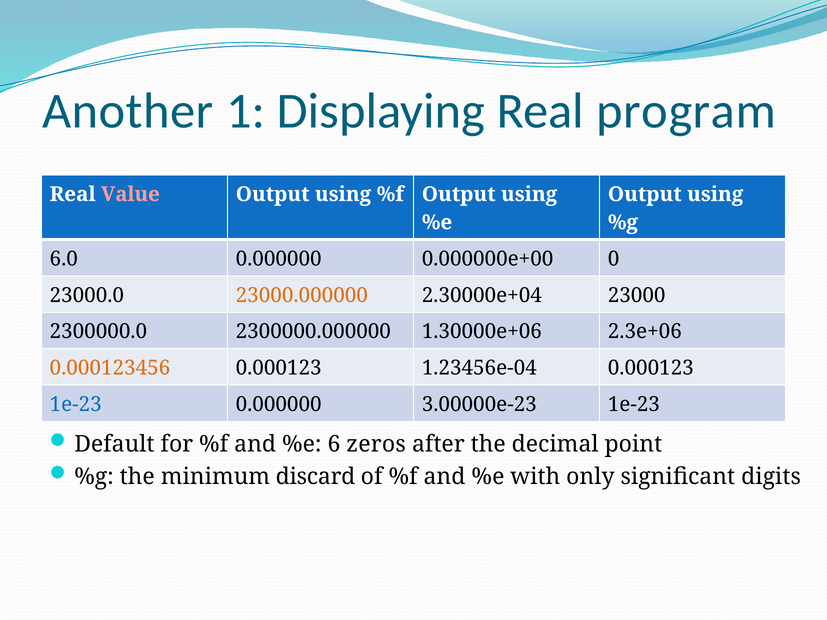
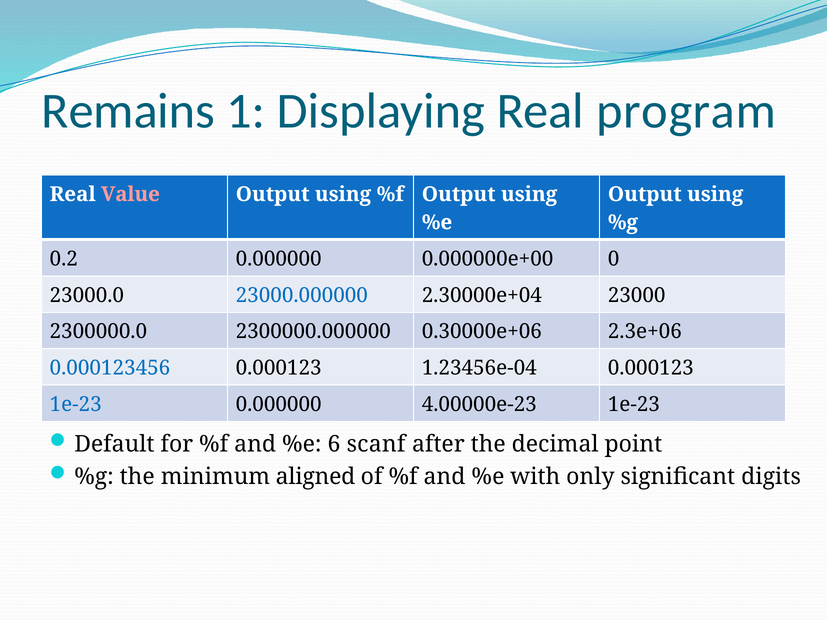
Another: Another -> Remains (128, 111)
6.0: 6.0 -> 0.2 (64, 259)
23000.000000 colour: orange -> blue (302, 295)
1.30000e+06: 1.30000e+06 -> 0.30000e+06 (482, 332)
0.000123456 colour: orange -> blue (110, 368)
3.00000e-23: 3.00000e-23 -> 4.00000e-23 (479, 405)
zeros: zeros -> scanf (376, 445)
discard: discard -> aligned (316, 477)
